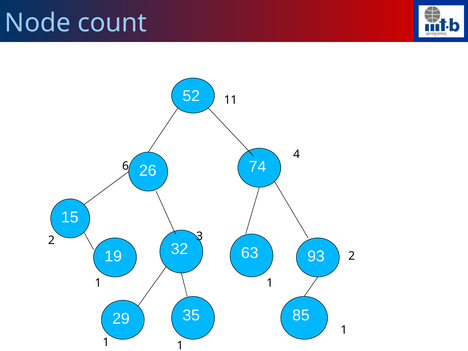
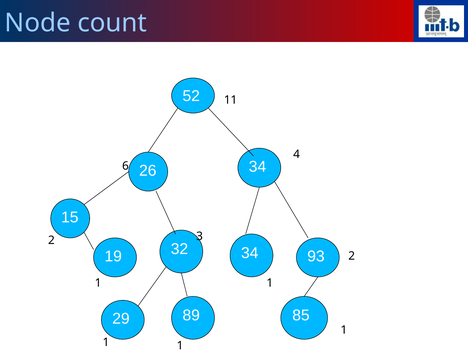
26 74: 74 -> 34 (258, 167)
32 63: 63 -> 34 (250, 253)
35: 35 -> 89 (191, 315)
